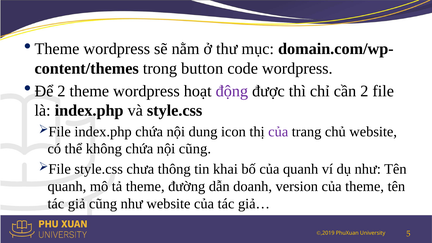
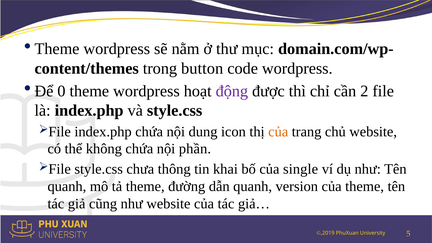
2: 2 -> 0 (61, 91)
của colour: purple -> orange (278, 132)
nội cũng: cũng -> phần (195, 149)
của quanh: quanh -> single (301, 169)
dẫn doanh: doanh -> quanh (253, 186)
